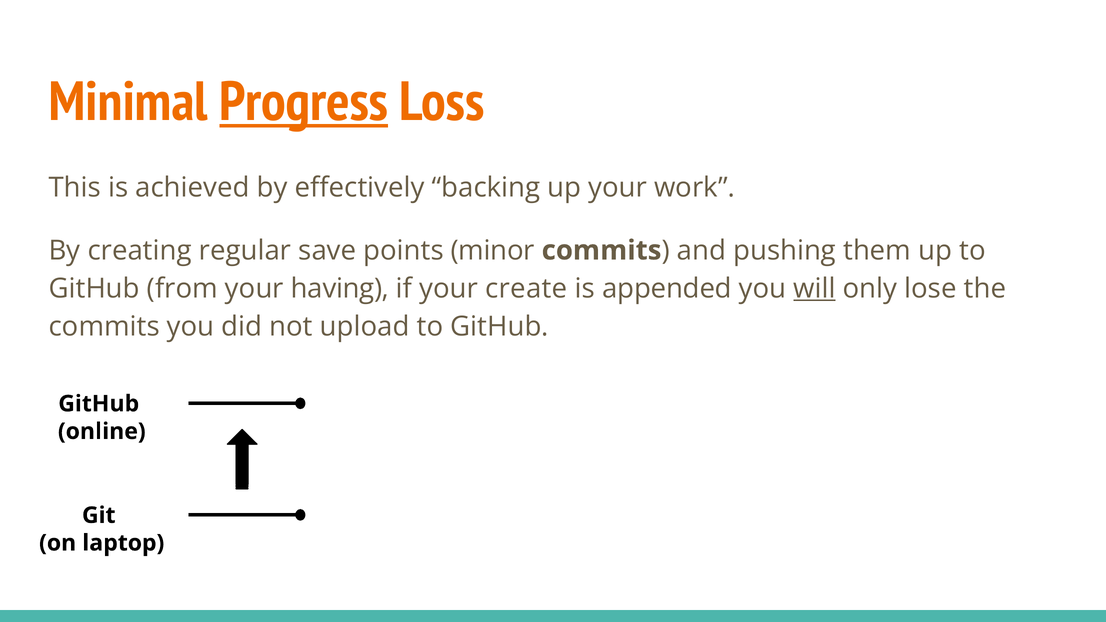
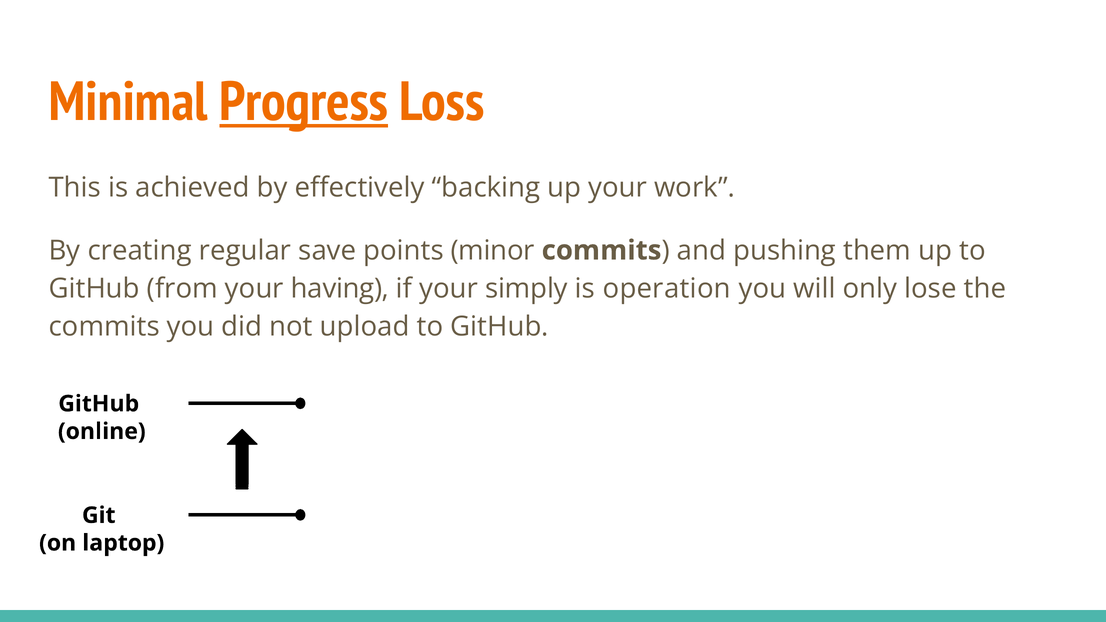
create: create -> simply (526, 289)
appended: appended -> operation (667, 289)
will underline: present -> none (815, 289)
